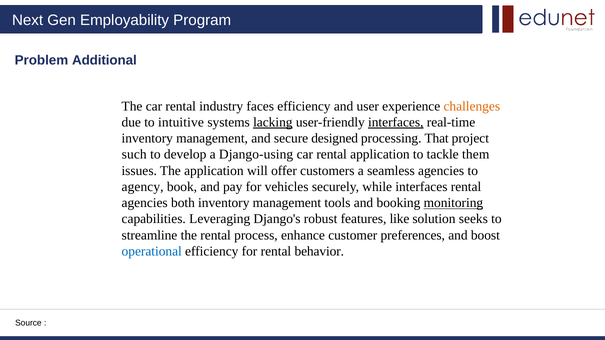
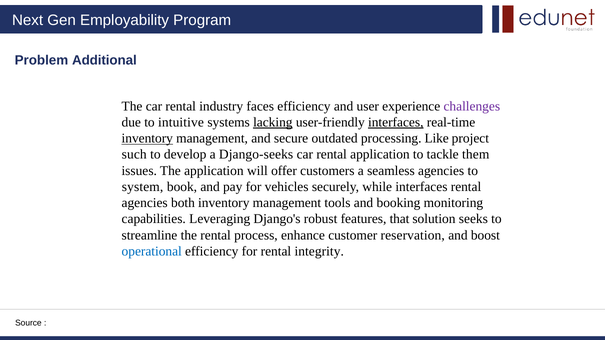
challenges colour: orange -> purple (472, 106)
inventory underline: none -> present (147, 139)
designed: designed -> outdated (335, 139)
That: That -> Like (437, 139)
Django-using: Django-using -> Django-seeks (256, 155)
agency: agency -> system (143, 187)
monitoring underline: present -> none (453, 203)
like: like -> that (400, 219)
preferences: preferences -> reservation (413, 235)
behavior: behavior -> integrity (319, 251)
